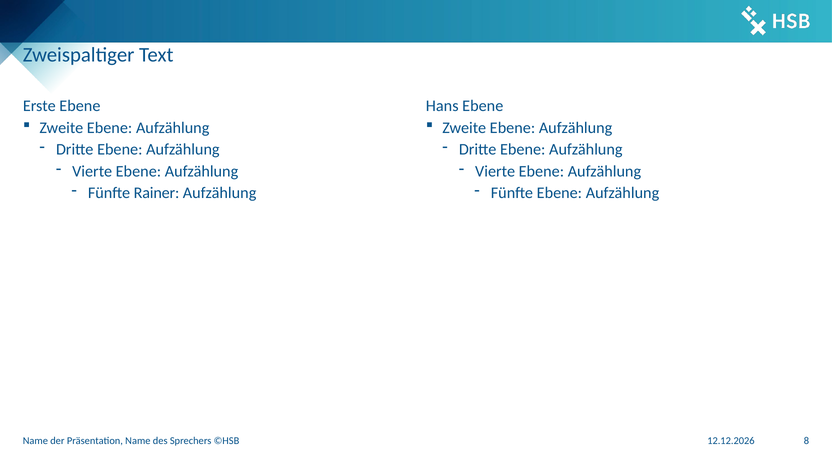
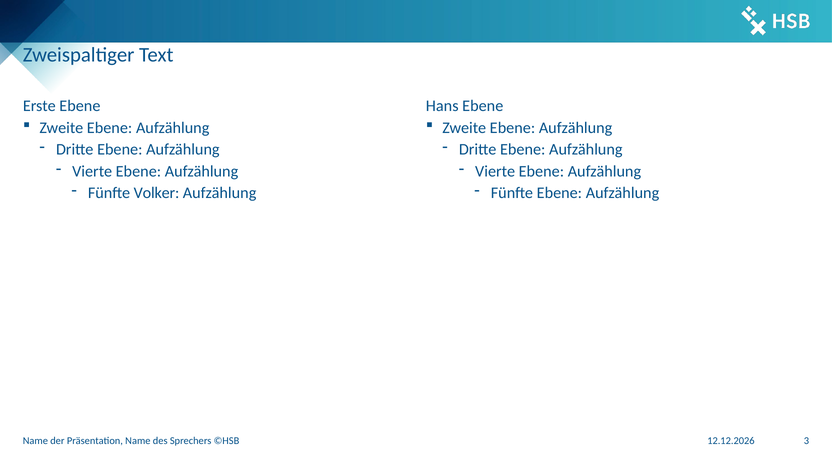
Rainer: Rainer -> Volker (157, 193)
8: 8 -> 3 (806, 441)
